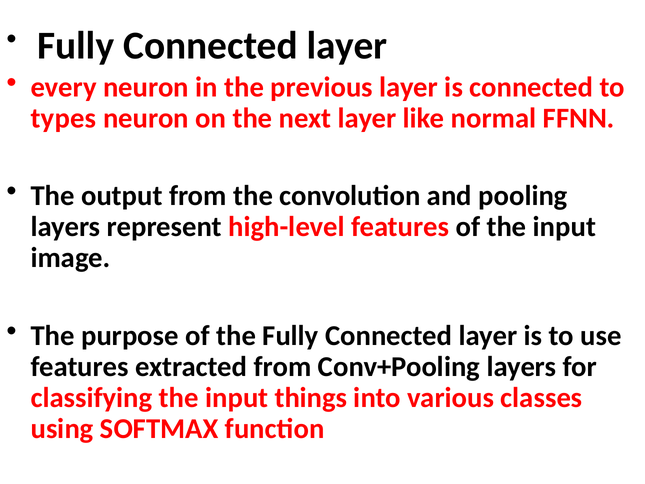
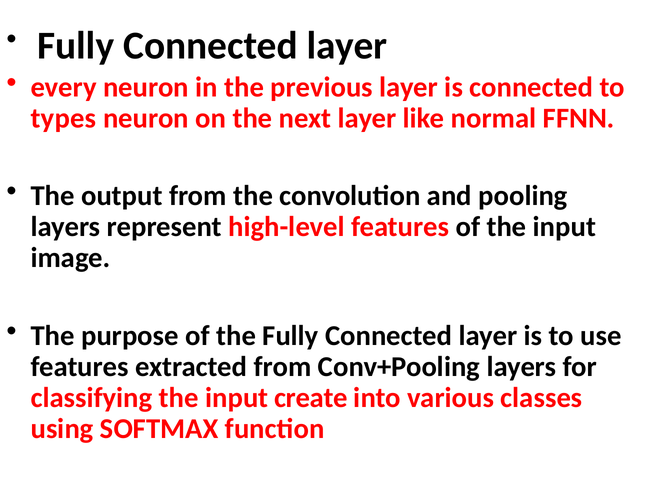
things: things -> create (311, 397)
